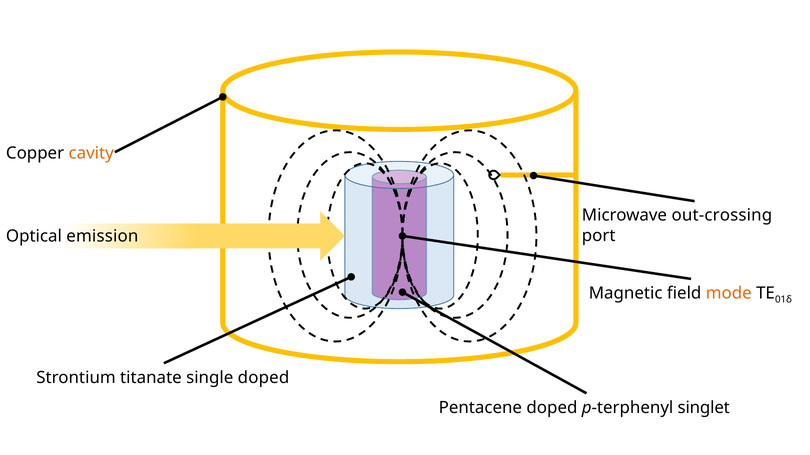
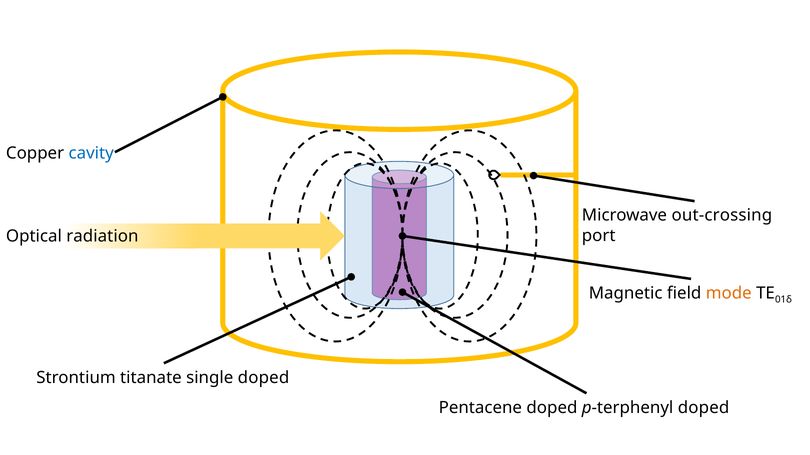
cavity colour: orange -> blue (91, 153)
emission: emission -> radiation (102, 236)
p-terphenyl singlet: singlet -> doped (704, 408)
